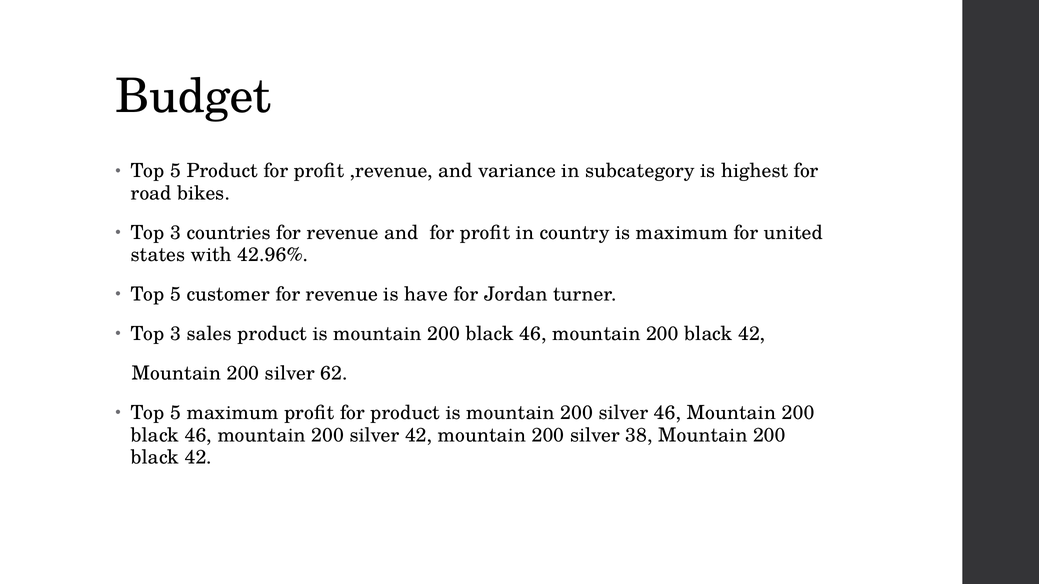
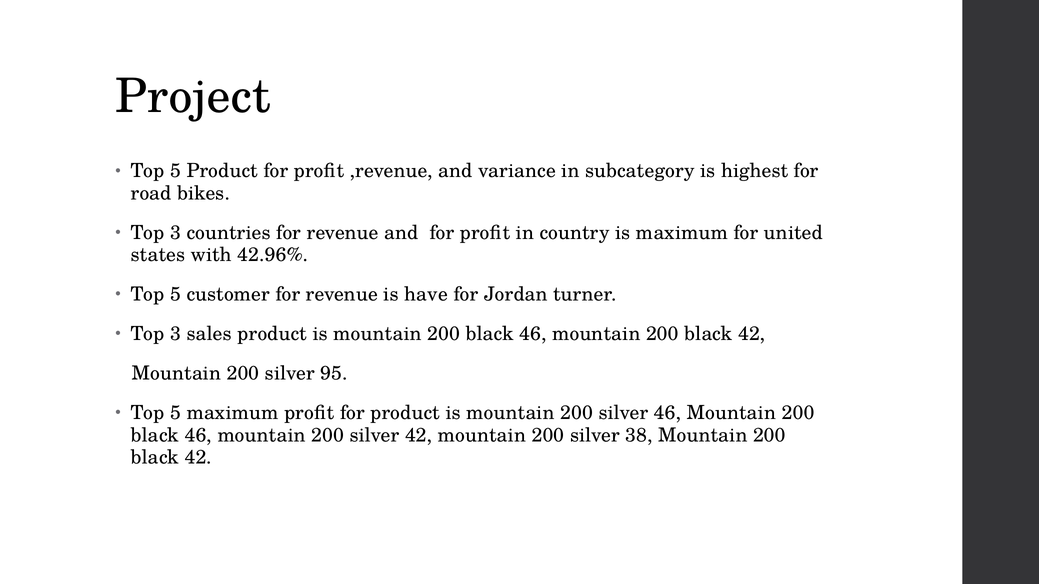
Budget: Budget -> Project (193, 97)
62: 62 -> 95 (334, 374)
